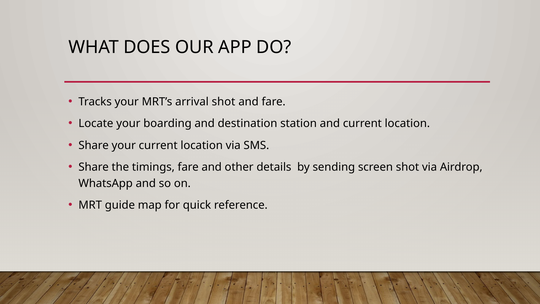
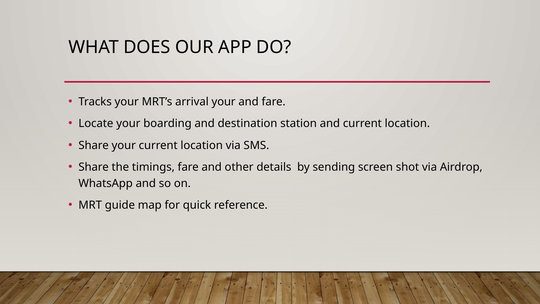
arrival shot: shot -> your (224, 102)
